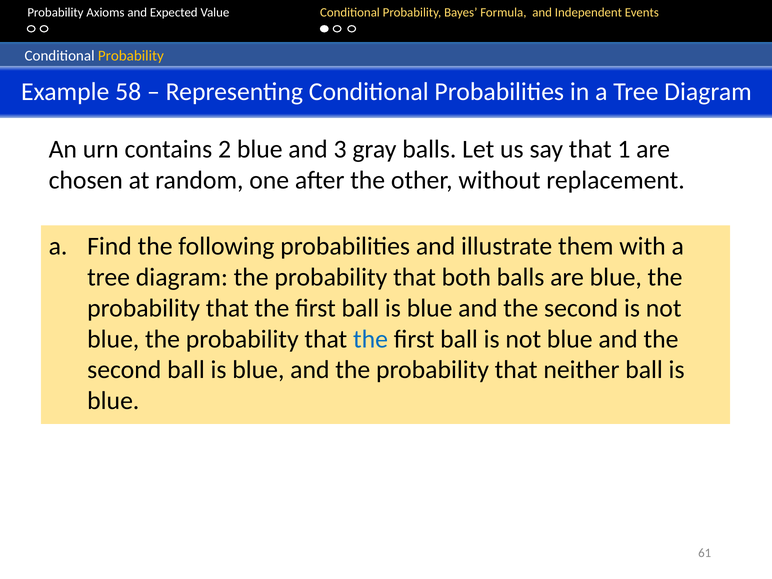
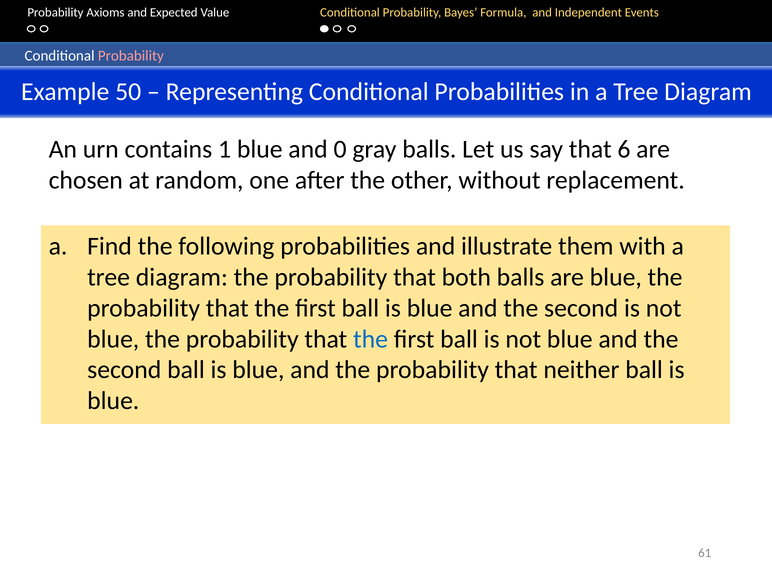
Probability colour: yellow -> pink (131, 56)
58: 58 -> 50 (128, 92)
2: 2 -> 1 (225, 149)
3: 3 -> 0 (340, 149)
1: 1 -> 6 (624, 149)
